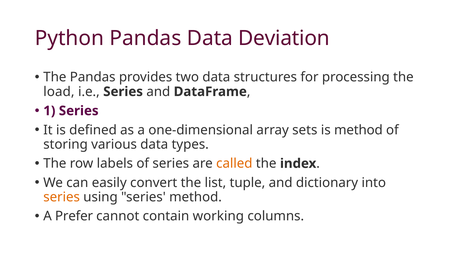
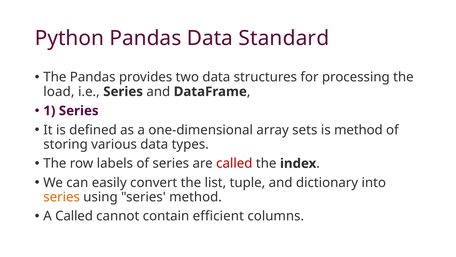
Deviation: Deviation -> Standard (284, 38)
called colour: orange -> red (234, 163)
A Prefer: Prefer -> Called (74, 216)
working: working -> efficient (218, 216)
